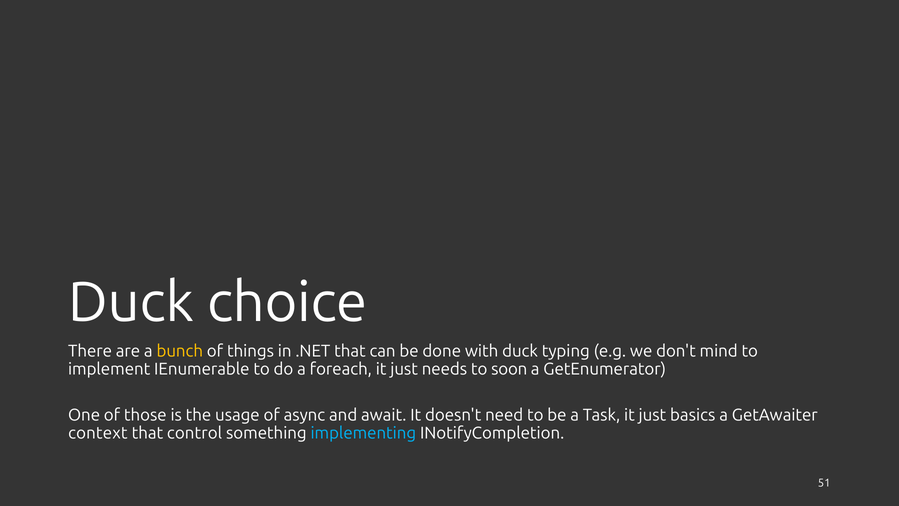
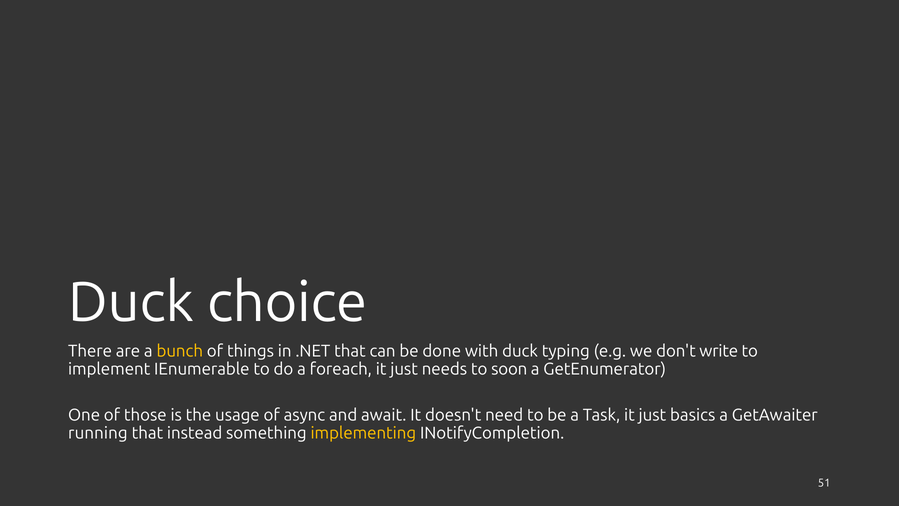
mind: mind -> write (719, 351)
context: context -> running (98, 433)
control: control -> instead (195, 433)
implementing colour: light blue -> yellow (363, 433)
